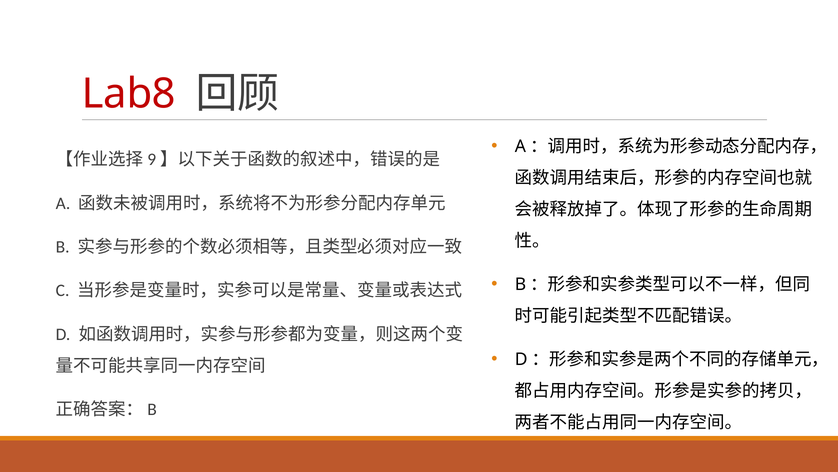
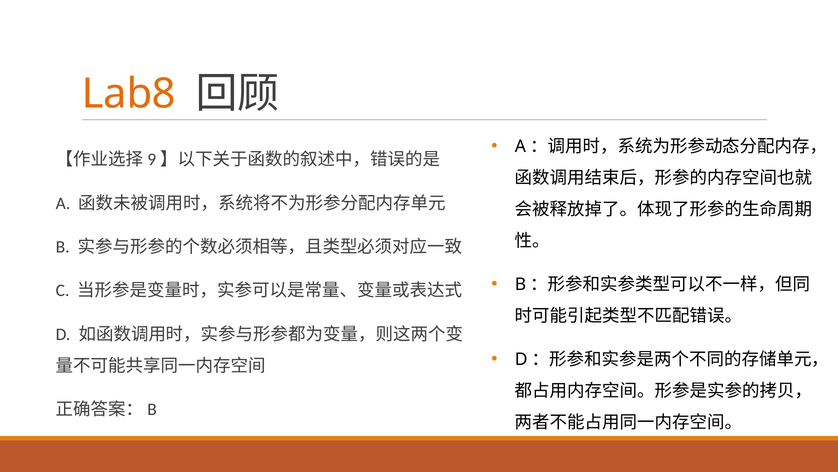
Lab8 colour: red -> orange (129, 94)
